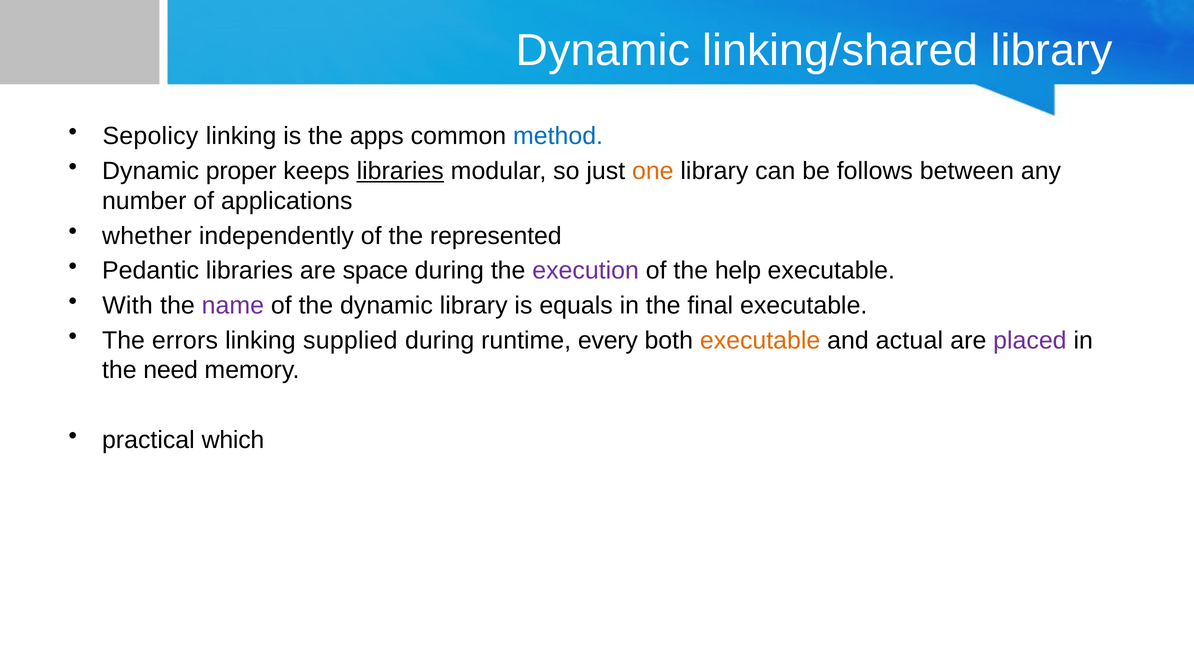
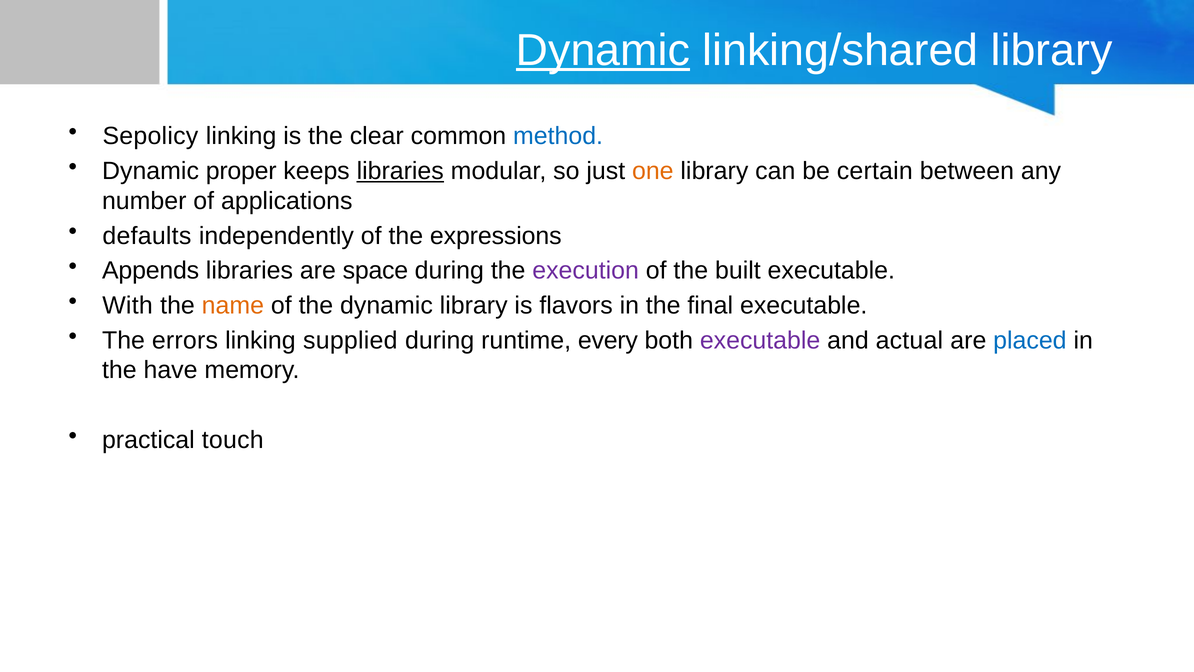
Dynamic underline: none -> present (603, 50)
apps: apps -> clear (377, 136)
follows: follows -> certain (875, 171)
whether: whether -> defaults (147, 236)
represented: represented -> expressions (496, 236)
Pedantic: Pedantic -> Appends (151, 270)
help: help -> built (738, 270)
name colour: purple -> orange (233, 305)
equals: equals -> flavors (576, 305)
executable colour: orange -> purple (760, 340)
placed colour: purple -> blue (1030, 340)
need: need -> have (171, 370)
which: which -> touch (233, 440)
